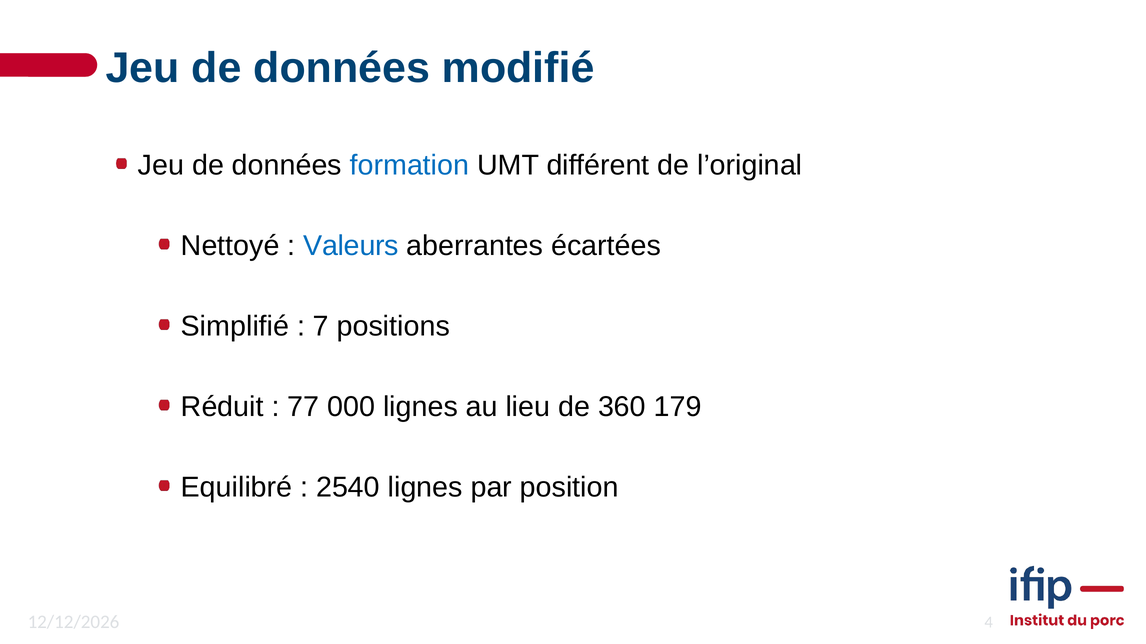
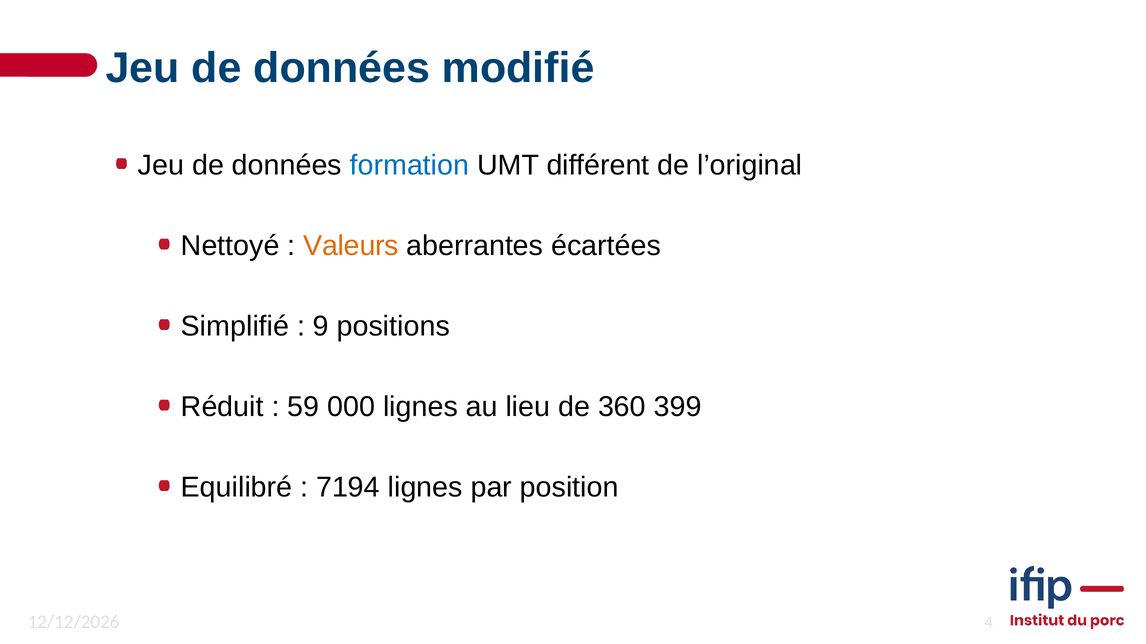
Valeurs colour: blue -> orange (351, 246)
7: 7 -> 9 (321, 327)
77: 77 -> 59 (303, 407)
179: 179 -> 399 (678, 407)
2540: 2540 -> 7194 (348, 488)
